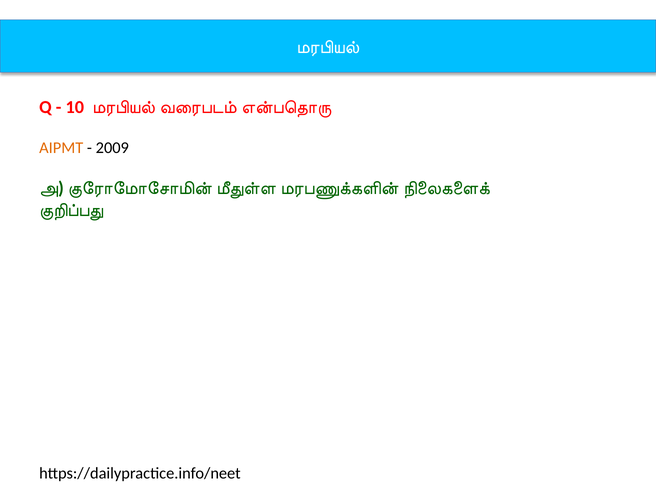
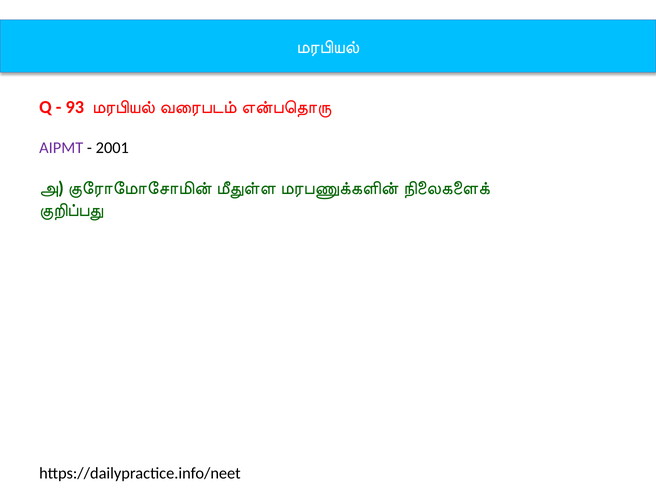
10: 10 -> 93 (75, 107)
AIPMT colour: orange -> purple (61, 148)
2009: 2009 -> 2001 (112, 148)
